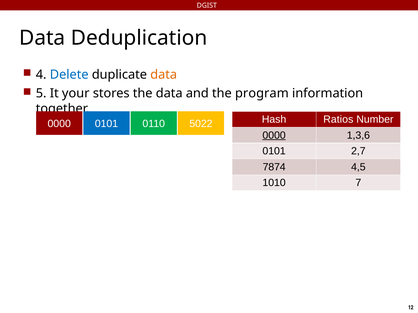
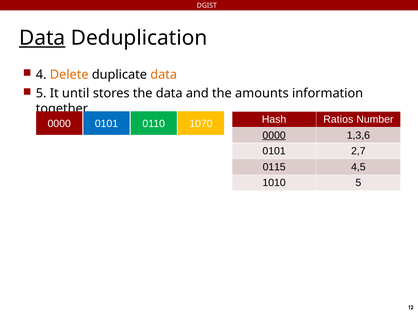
Data underline: none -> present (42, 38)
Delete colour: blue -> orange (69, 75)
your: your -> until (76, 94)
program: program -> amounts (262, 94)
5022: 5022 -> 1070 (201, 124)
7874: 7874 -> 0115 (274, 167)
1010 7: 7 -> 5 (358, 183)
